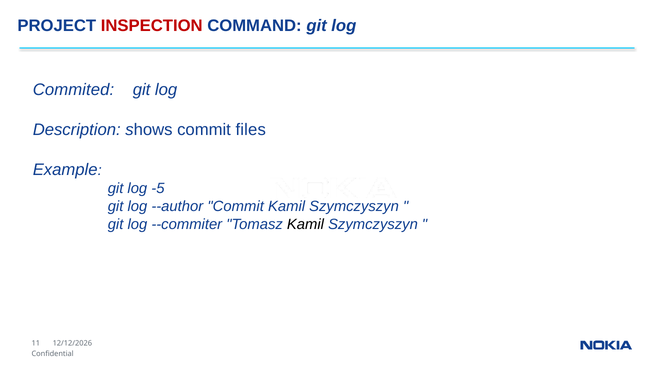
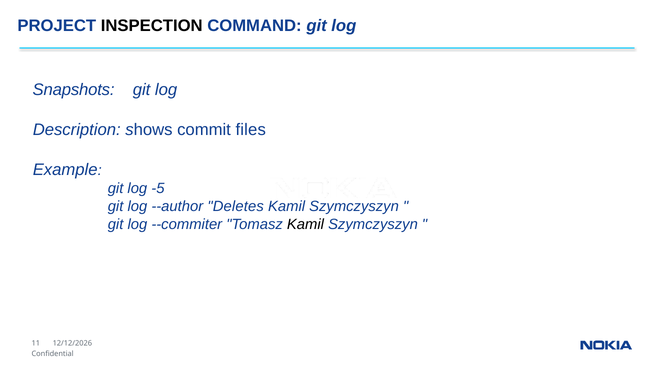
INSPECTION colour: red -> black (152, 26)
Commited: Commited -> Snapshots (74, 90)
--author Commit: Commit -> Deletes (236, 206)
